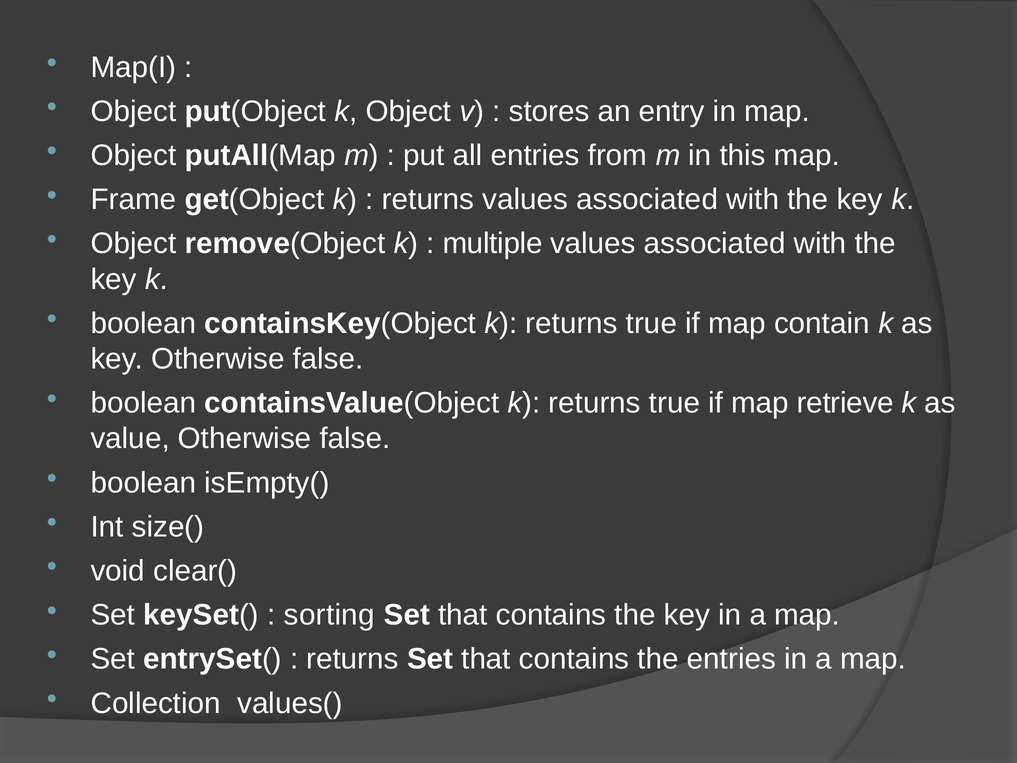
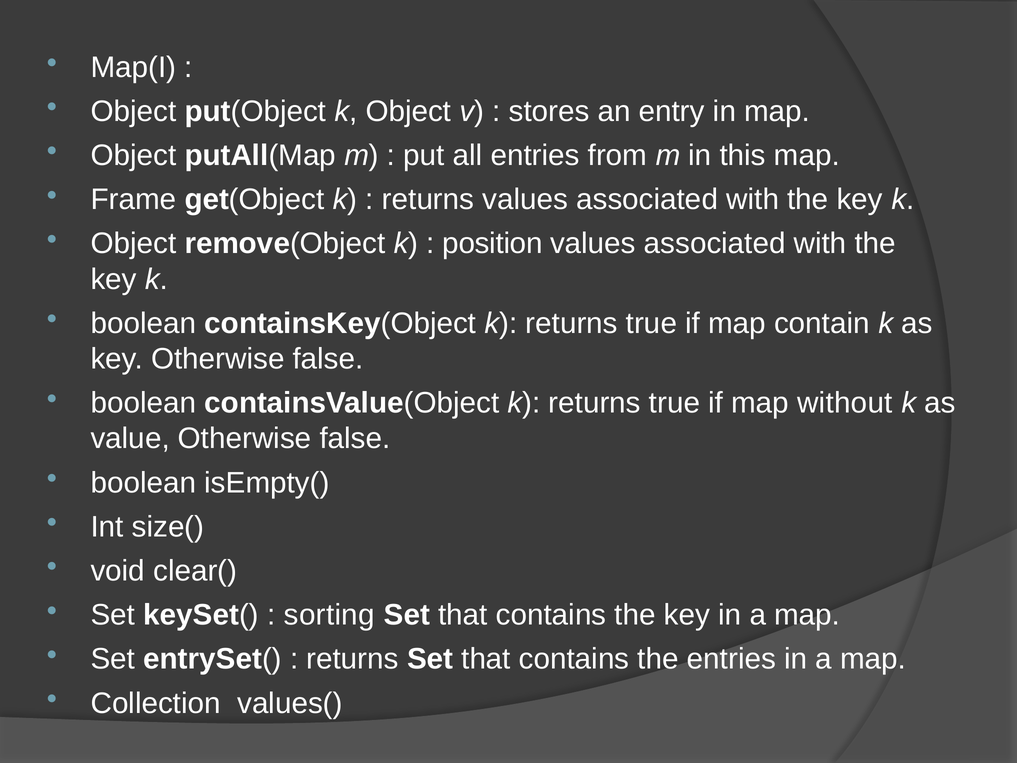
multiple: multiple -> position (493, 244)
retrieve: retrieve -> without (845, 403)
